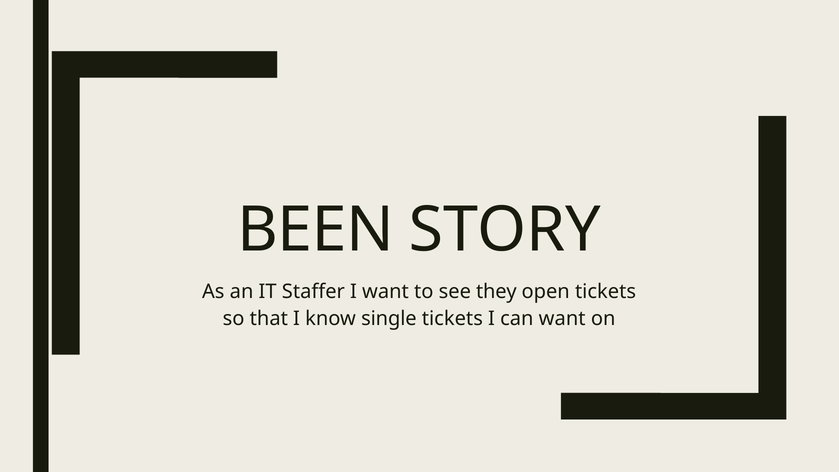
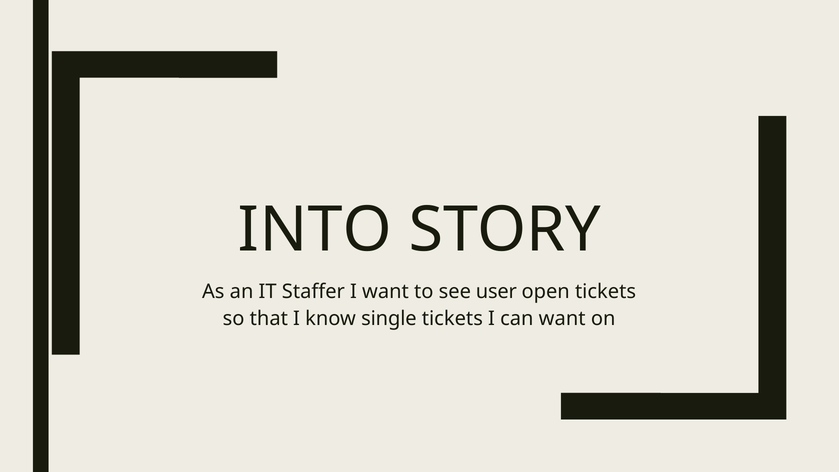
BEEN: BEEN -> INTO (315, 230)
they: they -> user (496, 292)
